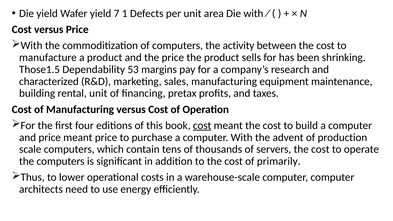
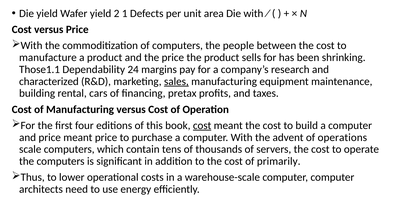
7: 7 -> 2 (117, 13)
activity: activity -> people (238, 46)
Those1.5: Those1.5 -> Those1.1 (40, 69)
53: 53 -> 24 (133, 69)
sales underline: none -> present (176, 81)
rental unit: unit -> cars (98, 93)
production: production -> operations (342, 137)
